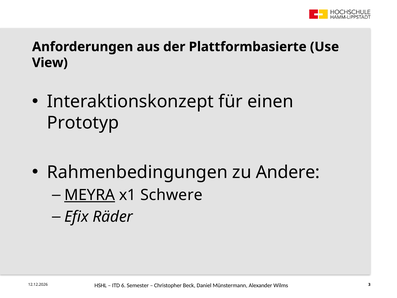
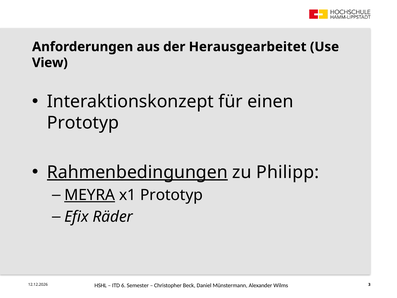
Plattformbasierte: Plattformbasierte -> Herausgearbeitet (248, 47)
Rahmenbedingungen underline: none -> present (137, 172)
Andere: Andere -> Philipp (288, 172)
x1 Schwere: Schwere -> Prototyp (171, 195)
